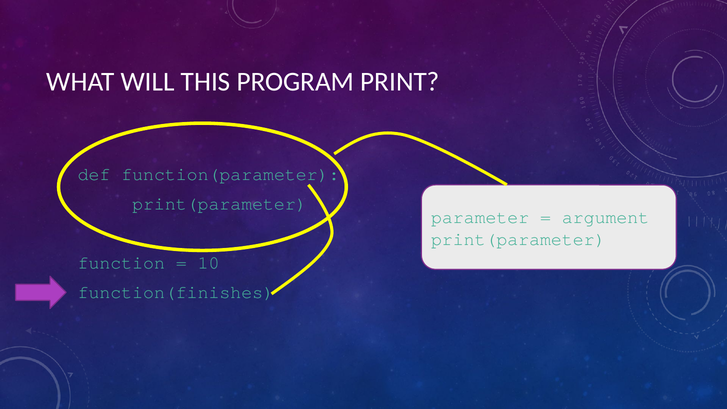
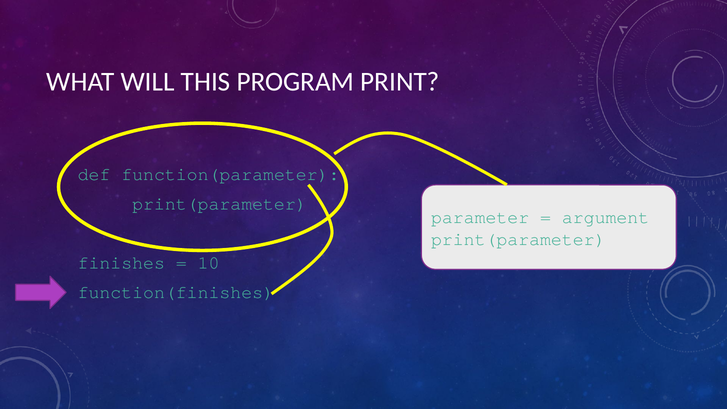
function: function -> finishes (121, 263)
